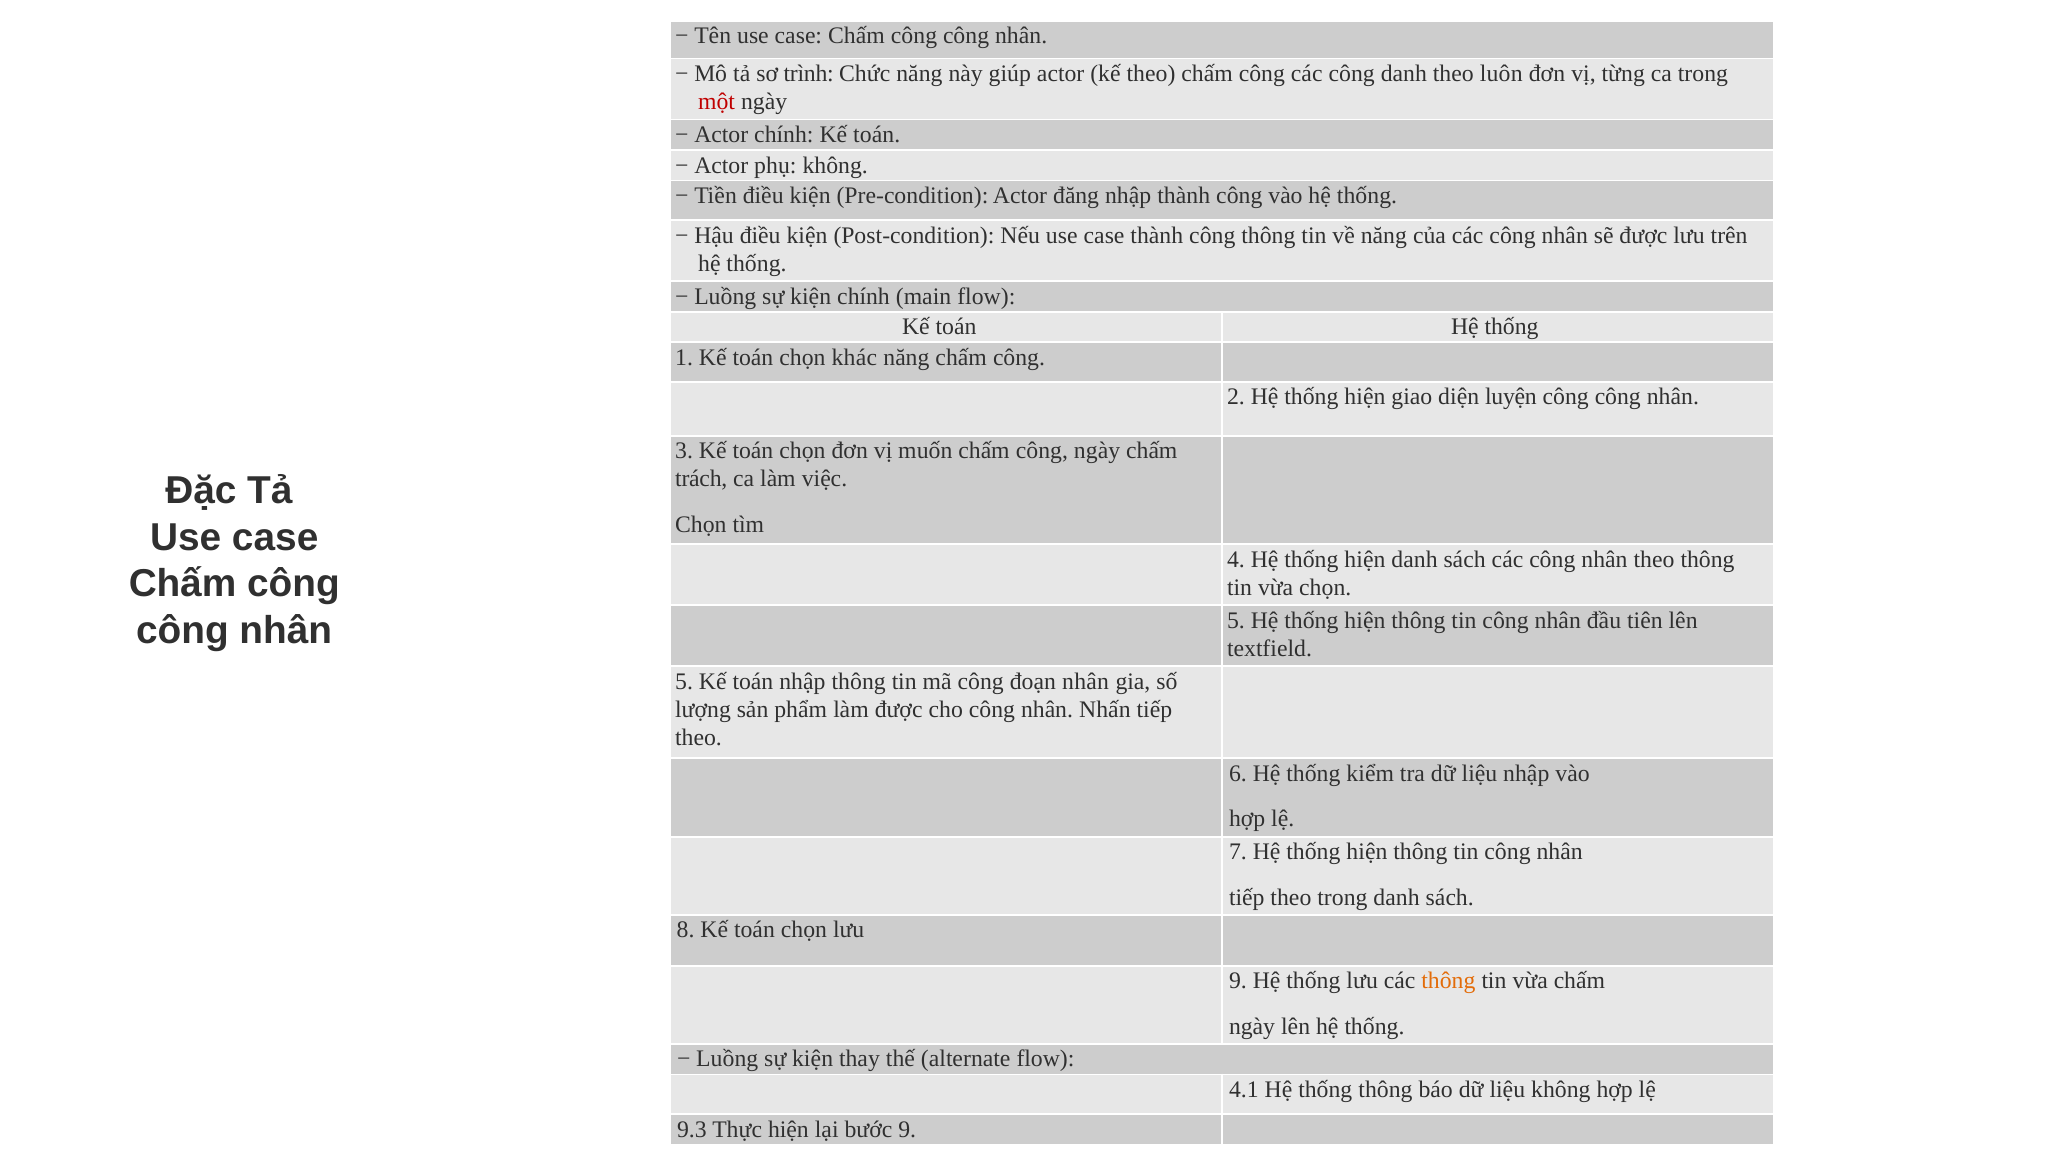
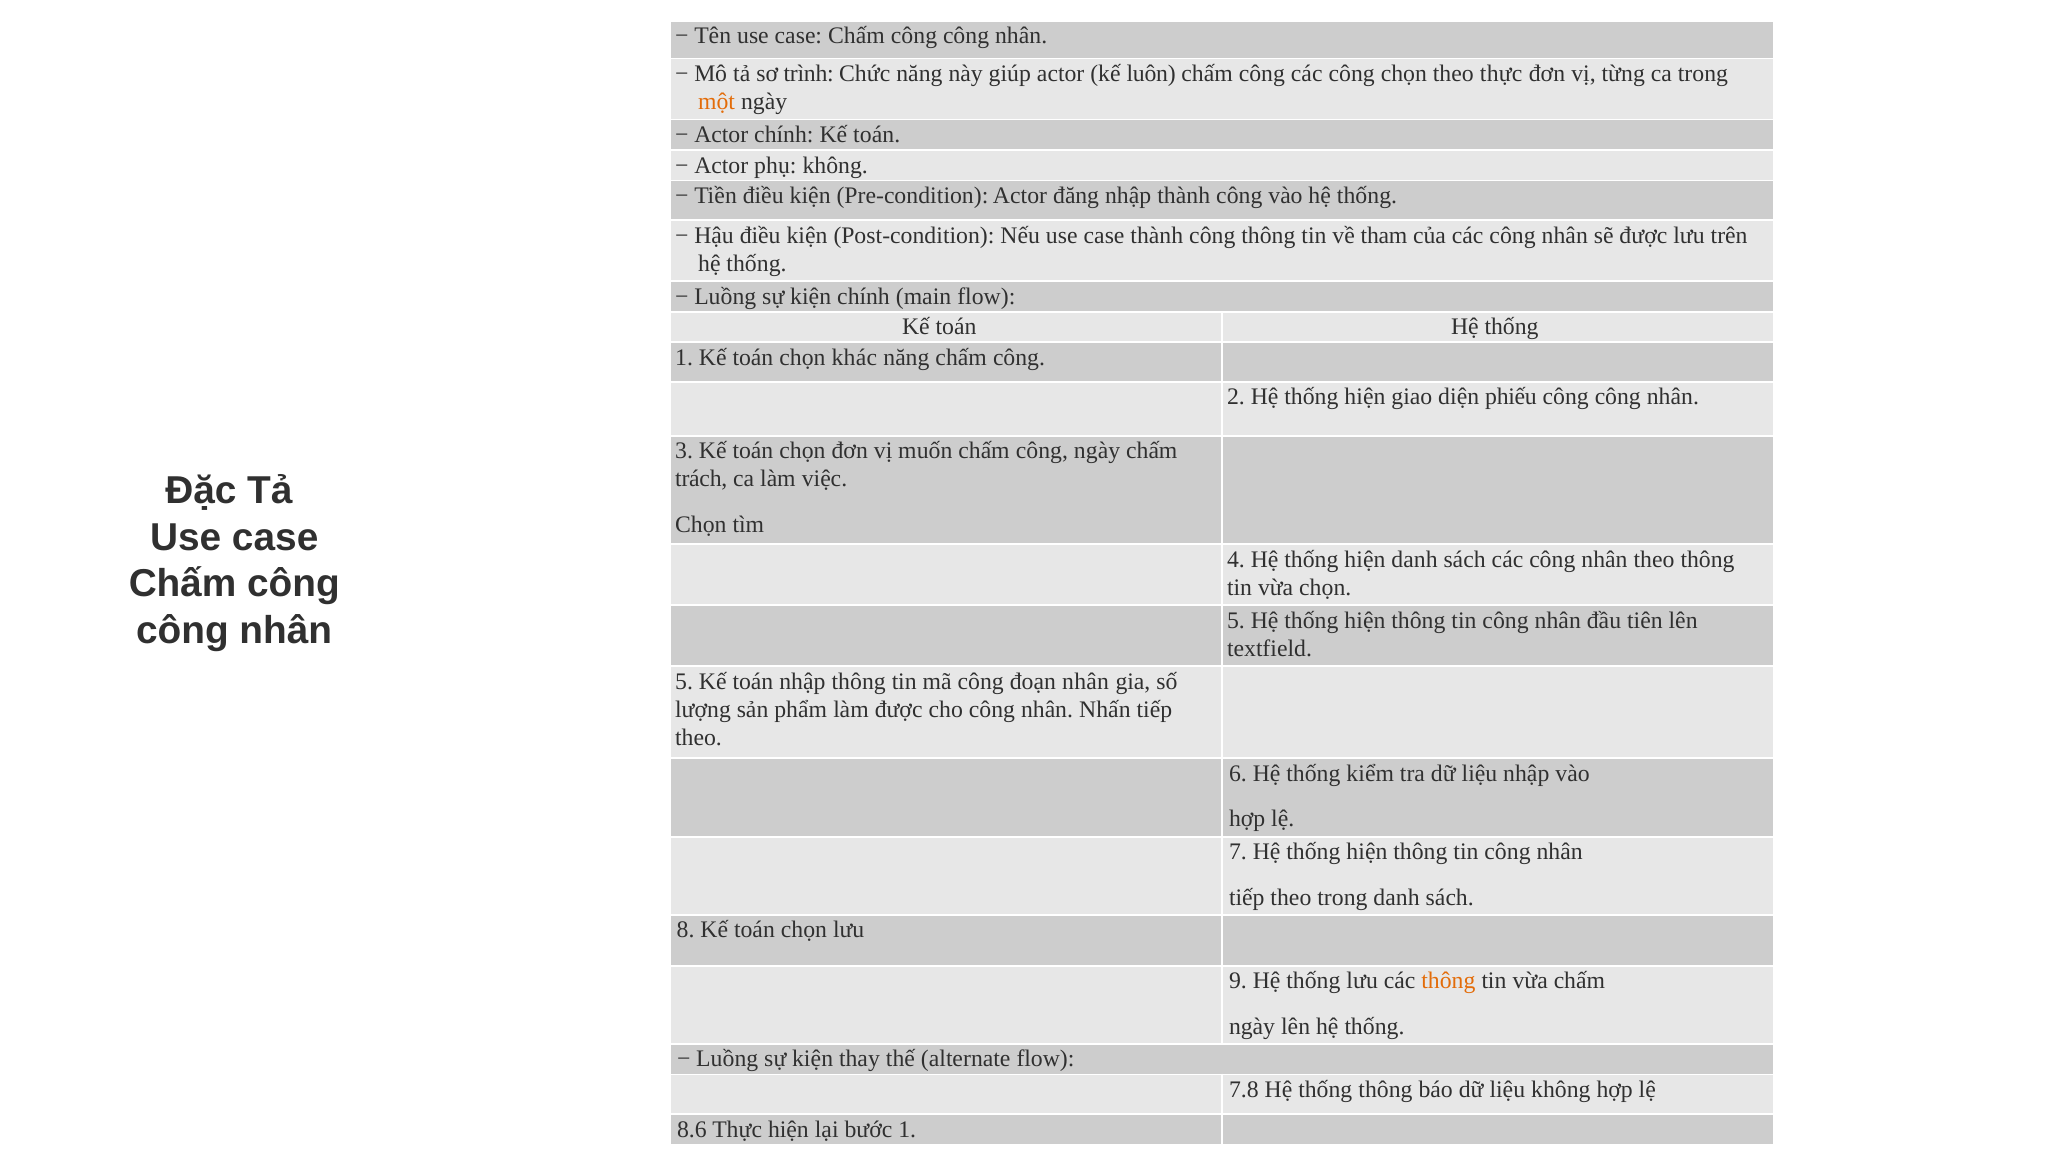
kế theo: theo -> luôn (1151, 74)
công danh: danh -> chọn (1404, 74)
theo luôn: luôn -> thực (1501, 74)
một colour: red -> orange (717, 102)
về năng: năng -> tham (1384, 235)
luyện: luyện -> phiếu (1511, 397)
4.1: 4.1 -> 7.8 (1244, 1089)
9.3: 9.3 -> 8.6 (692, 1129)
bước 9: 9 -> 1 (907, 1129)
